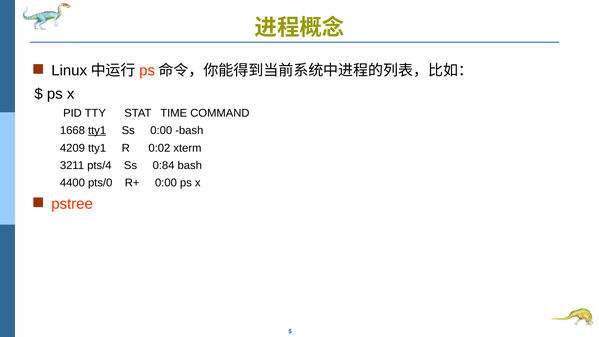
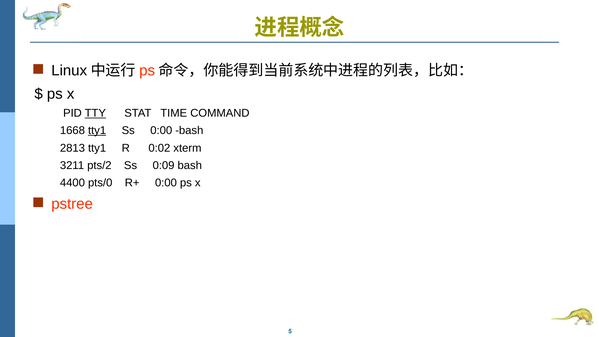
TTY underline: none -> present (95, 113)
4209: 4209 -> 2813 (72, 148)
pts/4: pts/4 -> pts/2 (99, 165)
0:84: 0:84 -> 0:09 (164, 165)
